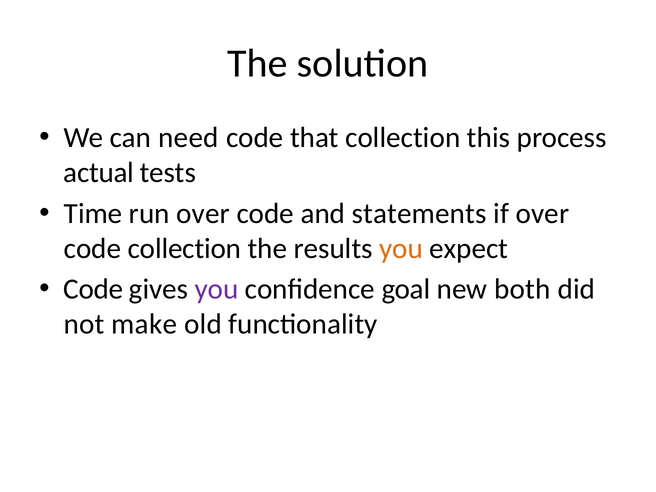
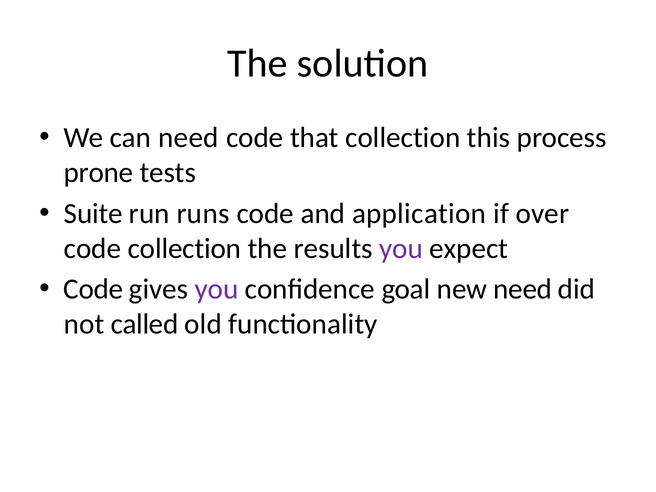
actual: actual -> prone (99, 173)
Time: Time -> Suite (93, 213)
run over: over -> runs (203, 213)
statements: statements -> application (419, 213)
you colour: orange -> purple (401, 248)
new both: both -> need (523, 289)
make: make -> called (145, 324)
